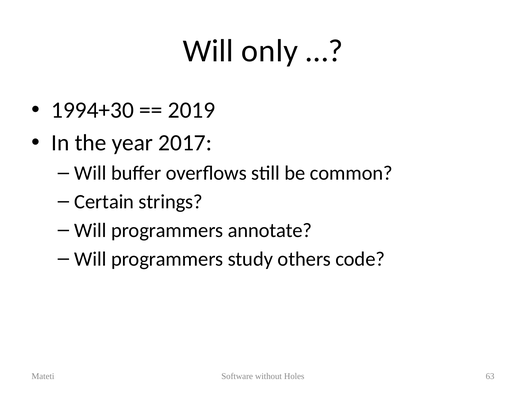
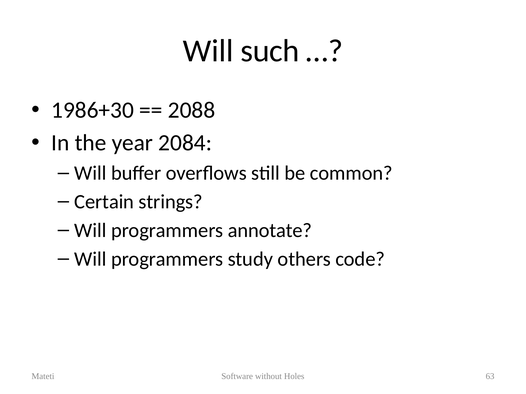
only: only -> such (270, 51)
1994+30: 1994+30 -> 1986+30 (93, 110)
2019: 2019 -> 2088 (192, 110)
2017: 2017 -> 2084 (185, 143)
